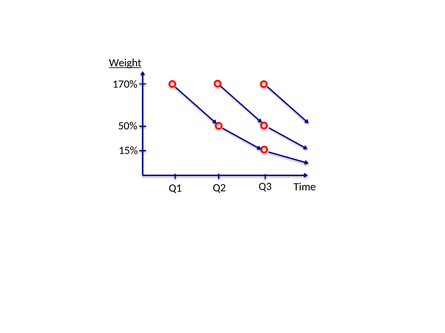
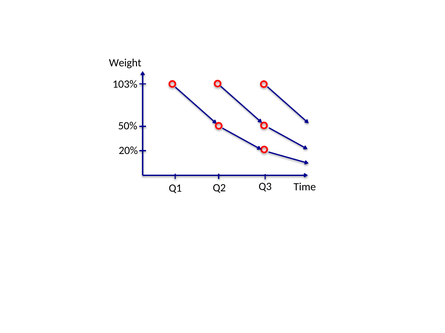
Weight underline: present -> none (125, 63)
170%: 170% -> 103% (125, 84)
15%: 15% -> 20% (128, 151)
